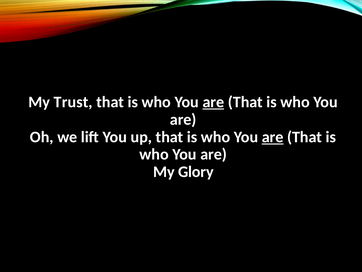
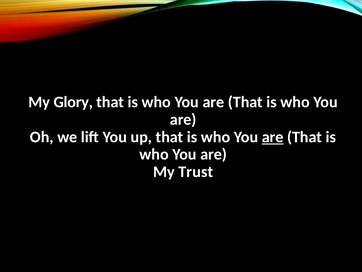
Trust: Trust -> Glory (73, 102)
are underline: present -> none (213, 102)
Glory: Glory -> Trust (196, 172)
